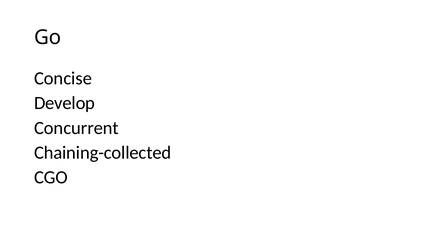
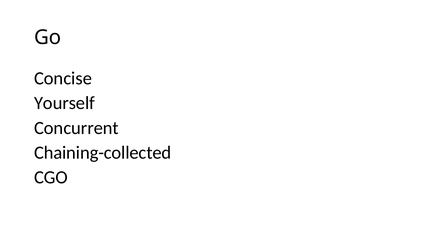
Develop: Develop -> Yourself (64, 103)
